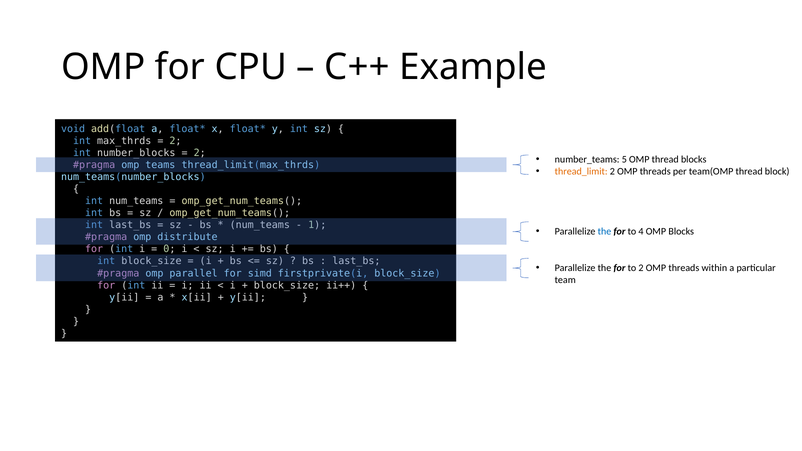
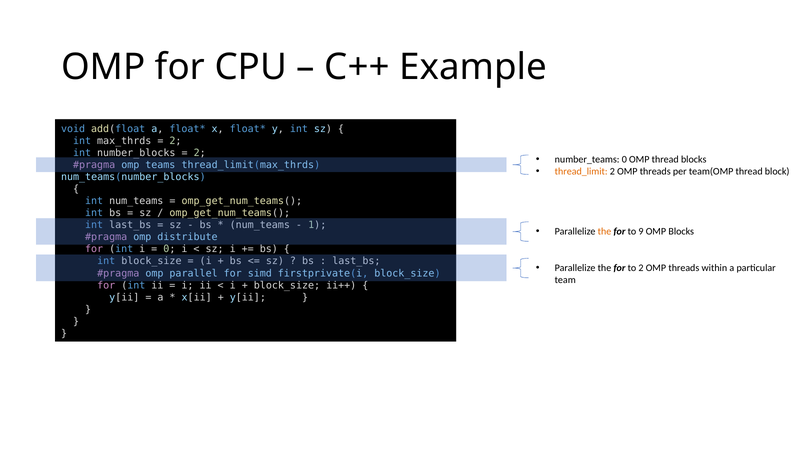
number_teams 5: 5 -> 0 (624, 160)
the colour: blue -> orange (604, 232)
4: 4 -> 9 (641, 232)
